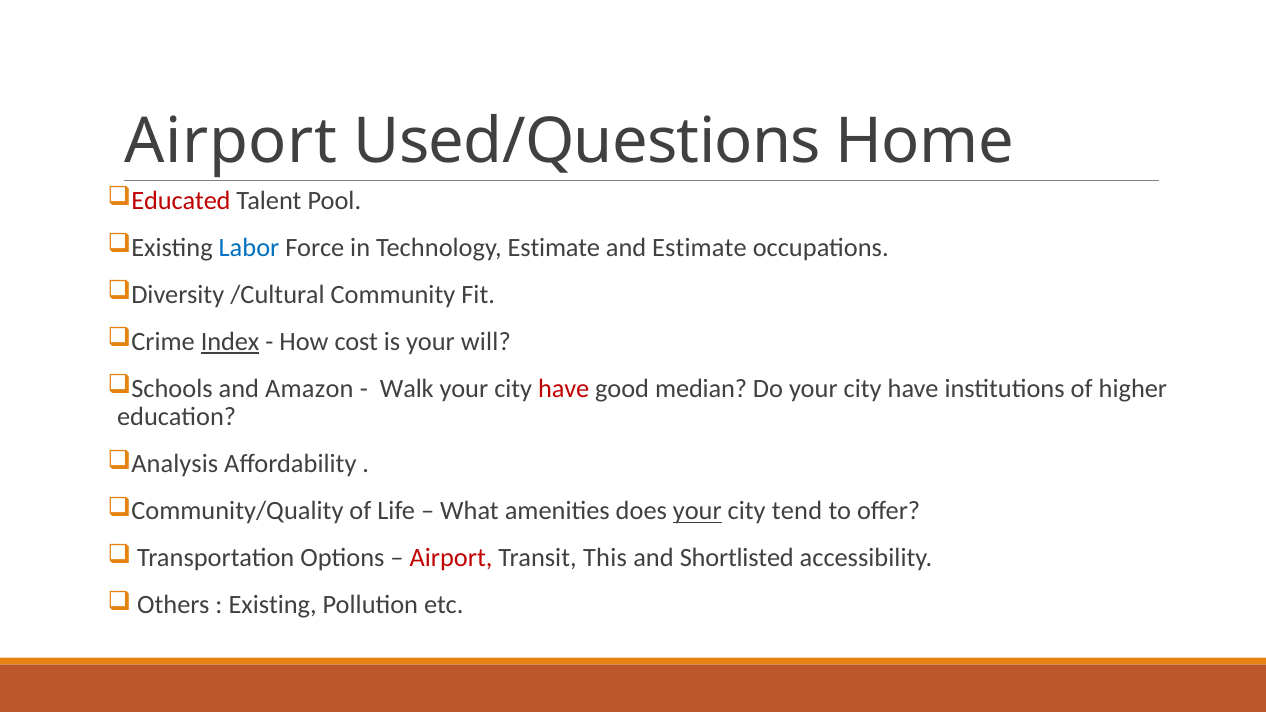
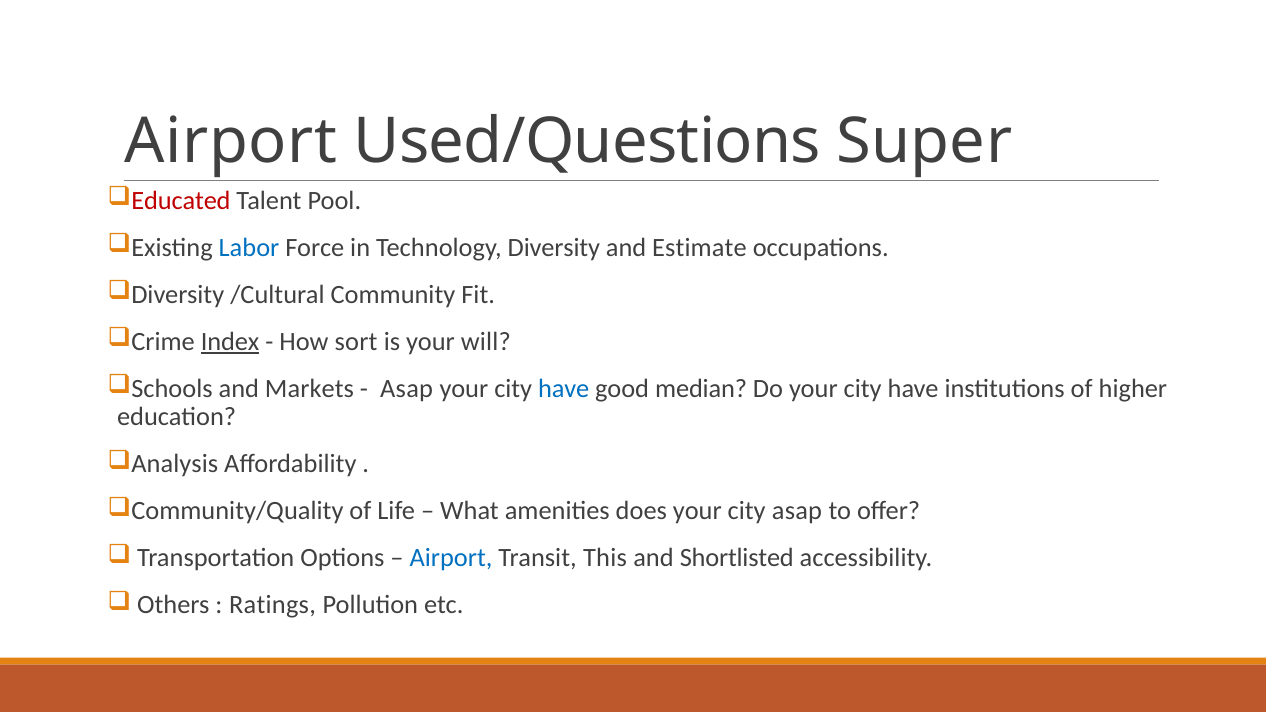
Home: Home -> Super (924, 142)
Technology Estimate: Estimate -> Diversity (554, 248)
cost: cost -> sort (356, 342)
Amazon: Amazon -> Markets (309, 389)
Walk: Walk -> Asap (407, 389)
have colour: red -> blue (564, 389)
your underline: present -> none (697, 511)
city tend: tend -> asap (797, 511)
Airport colour: red -> blue (451, 558)
Existing: Existing -> Ratings (272, 605)
